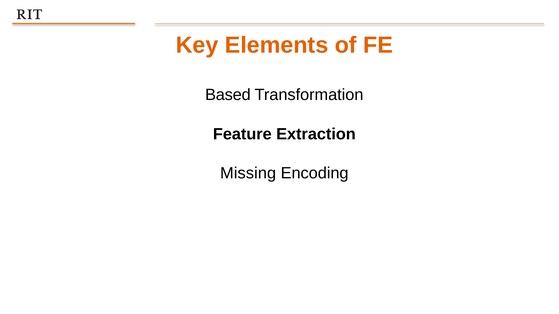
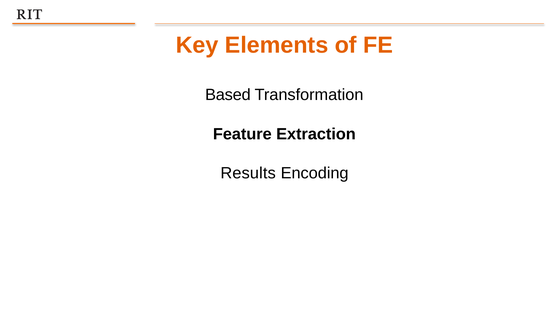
Missing: Missing -> Results (248, 173)
